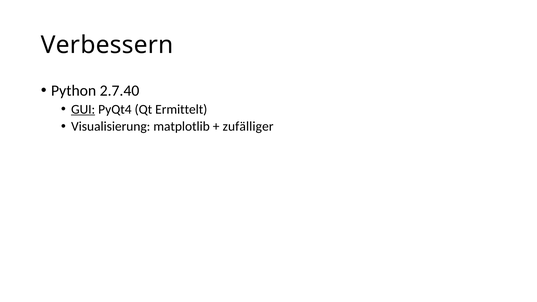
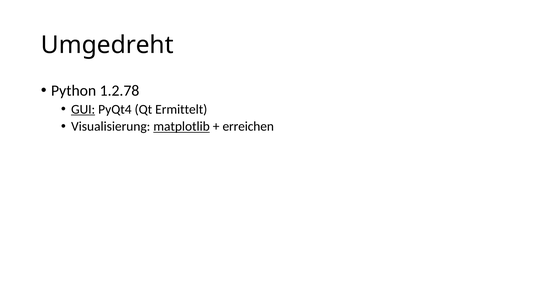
Verbessern: Verbessern -> Umgedreht (107, 45)
2.7.40: 2.7.40 -> 1.2.78 (119, 91)
matplotlib underline: none -> present (182, 127)
zufälliger: zufälliger -> erreichen (248, 127)
